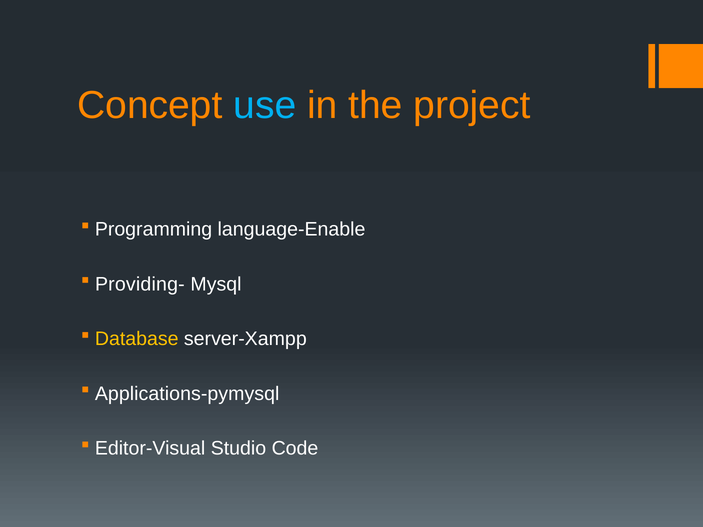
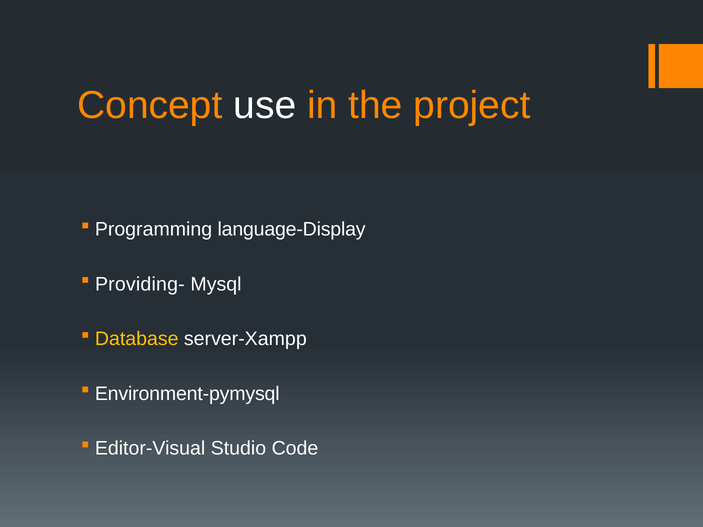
use colour: light blue -> white (265, 106)
language-Enable: language-Enable -> language-Display (292, 230)
Applications-pymysql: Applications-pymysql -> Environment-pymysql (187, 394)
